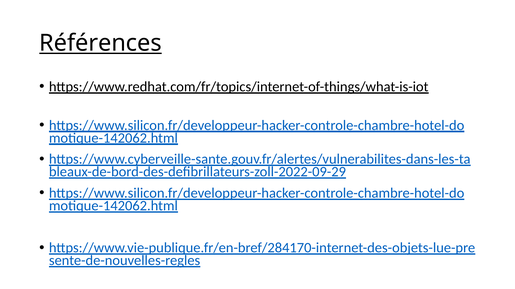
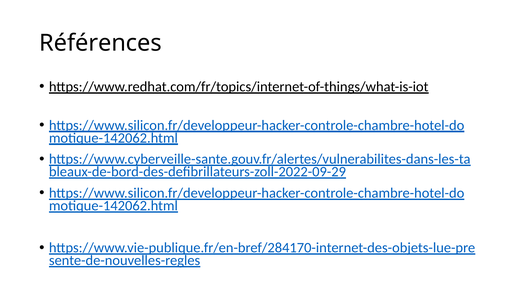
Références underline: present -> none (101, 43)
